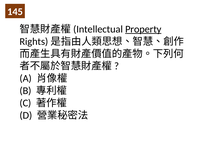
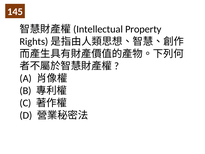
Property underline: present -> none (143, 29)
